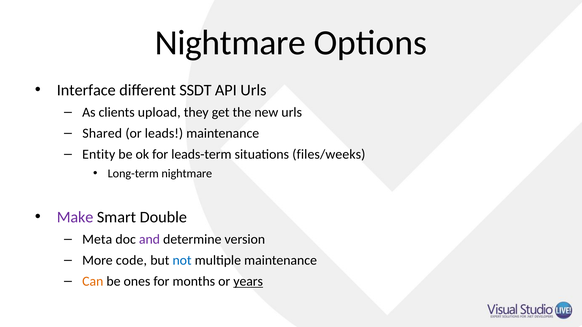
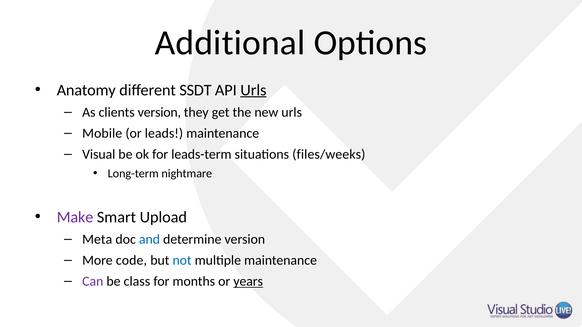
Nightmare: Nightmare -> Additional (230, 43)
Interface: Interface -> Anatomy (86, 90)
Urls underline: none -> present (253, 90)
clients upload: upload -> version (159, 112)
Shared: Shared -> Mobile (102, 133)
Entity: Entity -> Visual (99, 155)
Double: Double -> Upload (163, 217)
and colour: purple -> blue (149, 240)
Can colour: orange -> purple (93, 282)
ones: ones -> class (137, 282)
